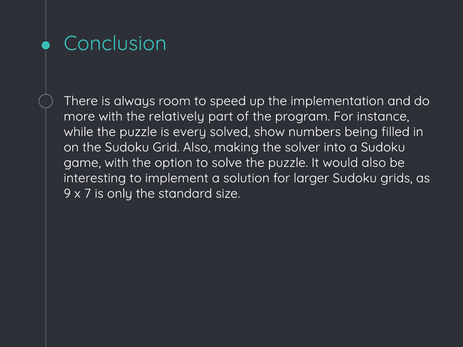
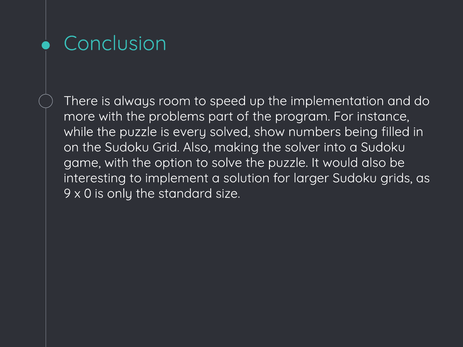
relatively: relatively -> problems (177, 116)
7: 7 -> 0 (88, 194)
